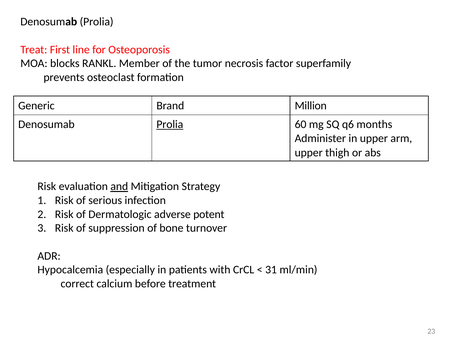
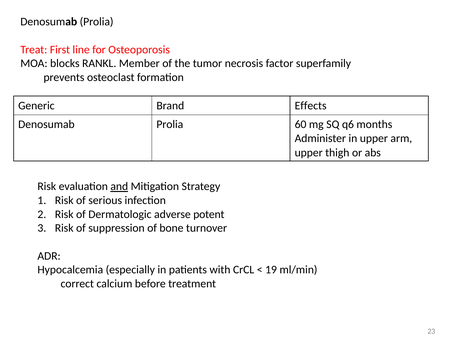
Million: Million -> Effects (311, 106)
Prolia underline: present -> none (170, 124)
31: 31 -> 19 (271, 270)
